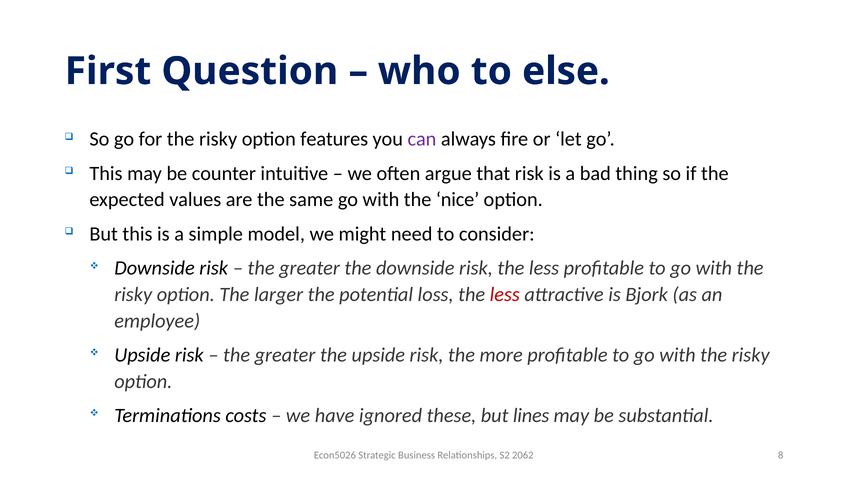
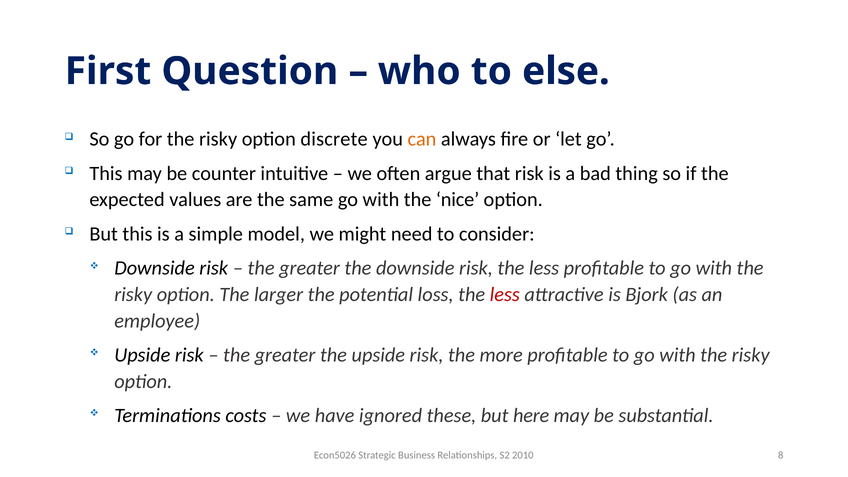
features: features -> discrete (334, 139)
can colour: purple -> orange (422, 139)
lines: lines -> here (531, 416)
2062: 2062 -> 2010 (523, 455)
